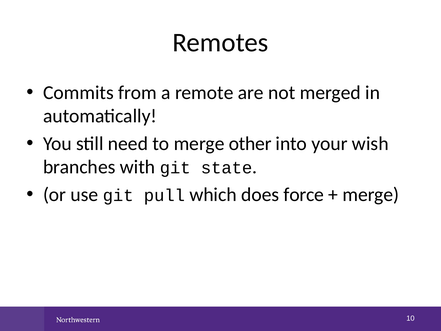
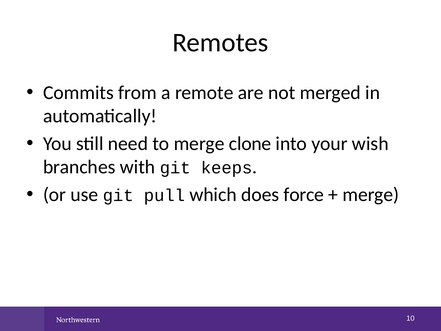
other: other -> clone (250, 143)
state: state -> keeps (227, 168)
